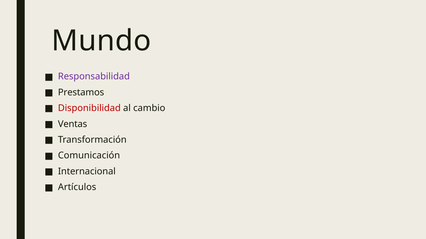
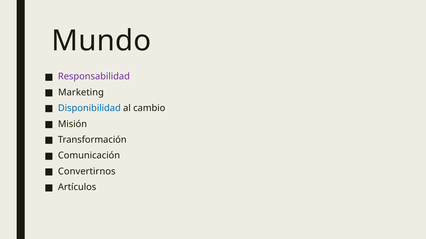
Prestamos: Prestamos -> Marketing (81, 93)
Disponibilidad colour: red -> blue (89, 108)
Ventas: Ventas -> Misión (73, 124)
Internacional: Internacional -> Convertirnos (87, 172)
